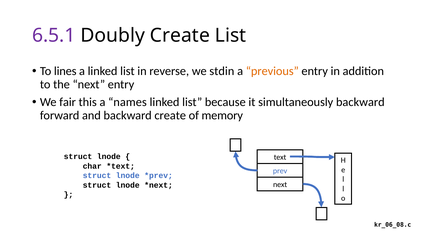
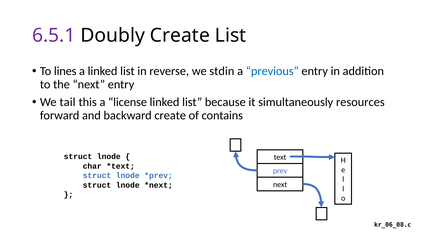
previous colour: orange -> blue (272, 71)
fair: fair -> tail (68, 102)
names: names -> license (128, 102)
simultaneously backward: backward -> resources (360, 102)
memory: memory -> contains (222, 115)
